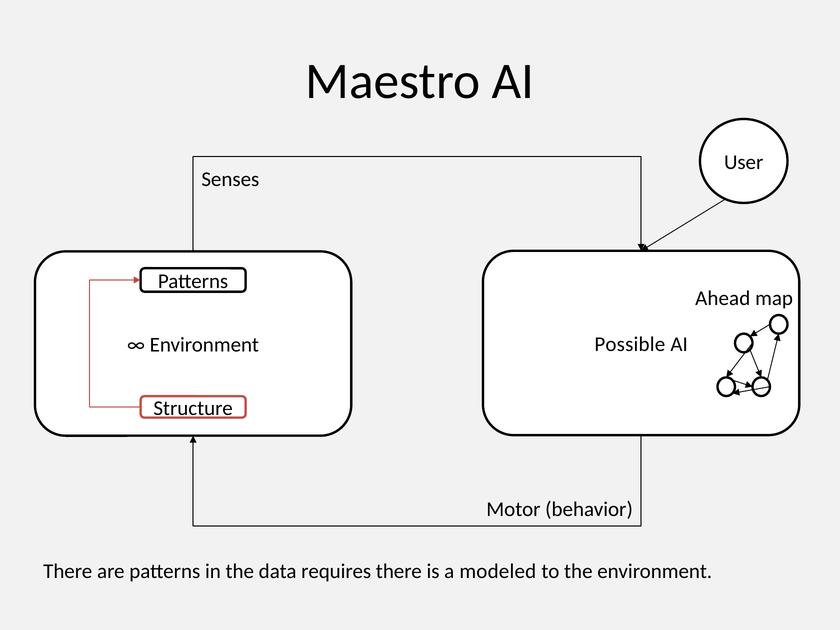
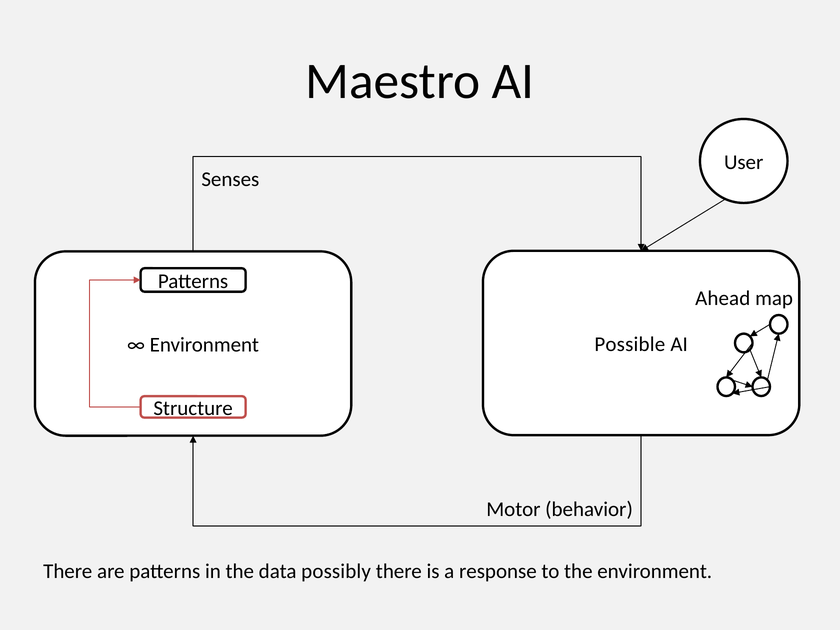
requires: requires -> possibly (336, 571)
modeled: modeled -> response (498, 571)
